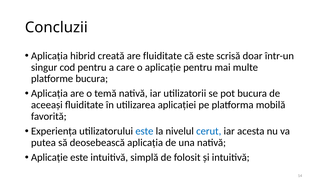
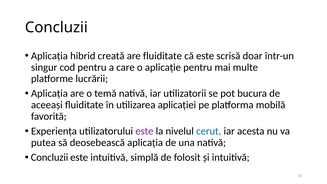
platforme bucura: bucura -> lucrării (92, 79)
este colour: blue -> purple (144, 131)
Aplicație: Aplicație -> Concluzii (50, 157)
